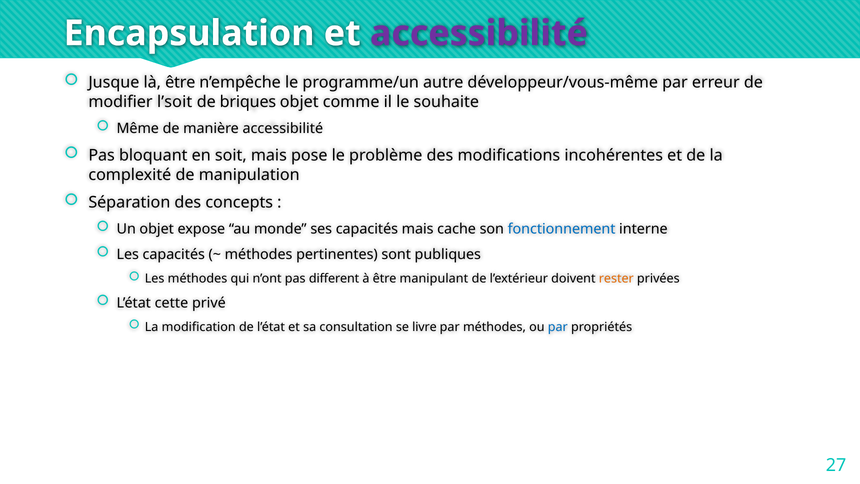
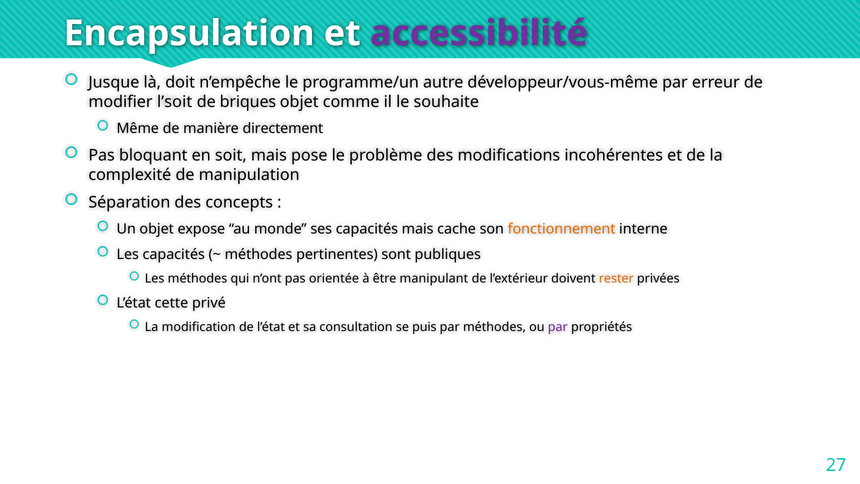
là être: être -> doit (180, 82)
manière accessibilité: accessibilité -> directement (283, 128)
fonctionnement colour: blue -> orange (562, 229)
different: different -> orientée (334, 278)
livre: livre -> puis (424, 327)
par colour: blue -> purple (558, 327)
